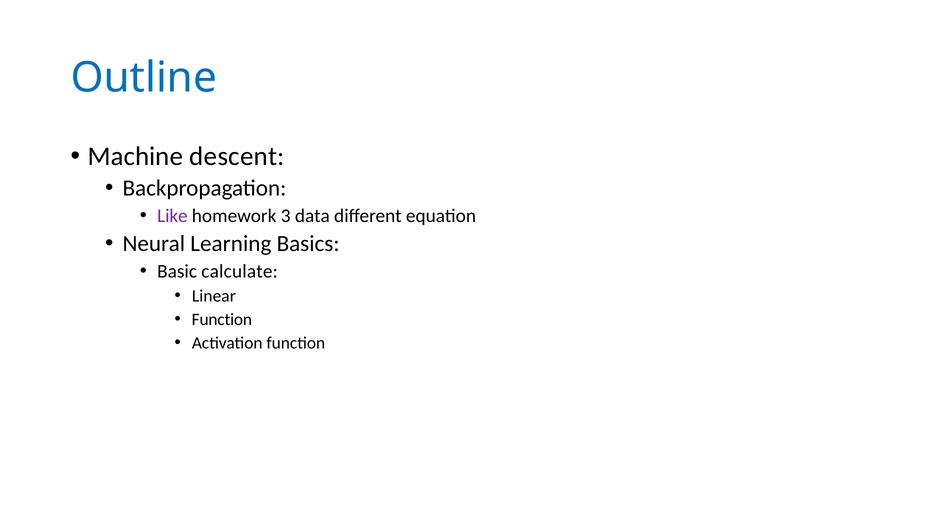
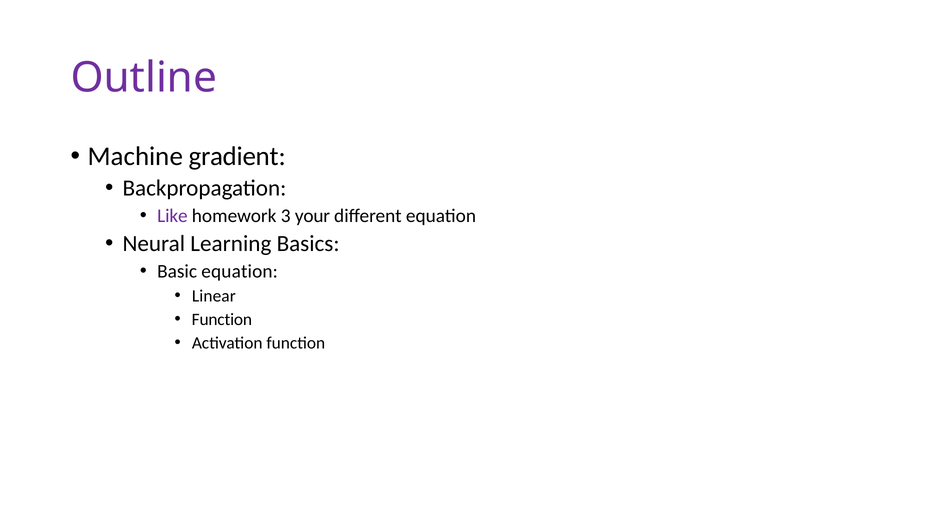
Outline colour: blue -> purple (144, 78)
descent: descent -> gradient (237, 156)
data: data -> your (312, 216)
Basic calculate: calculate -> equation (240, 271)
